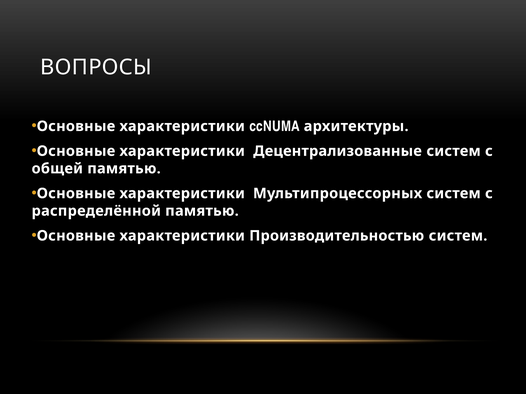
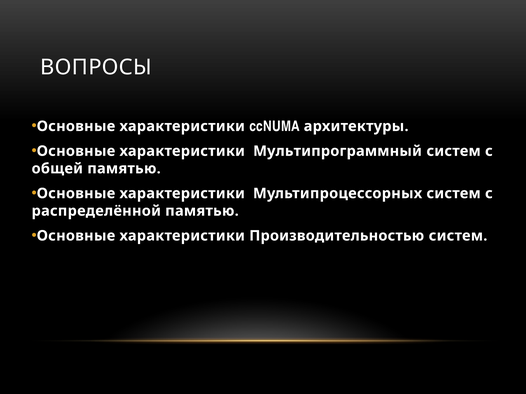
Децентрализованные: Децентрализованные -> Мультипрограммный (338, 151)
